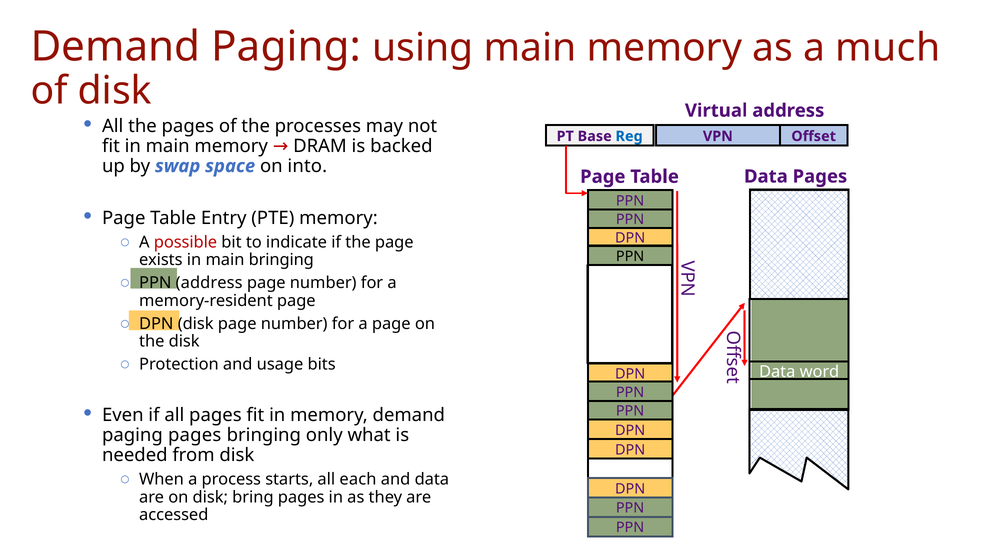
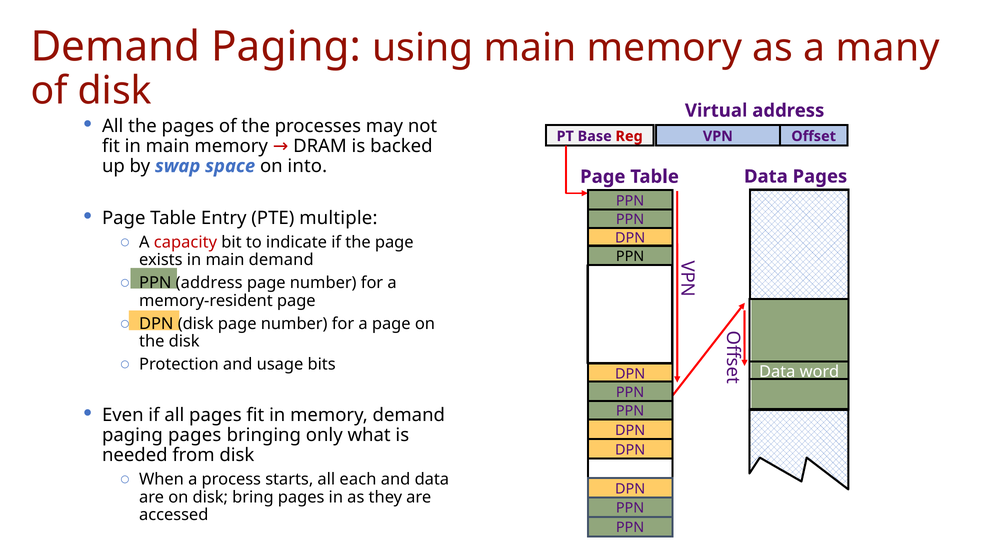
much: much -> many (888, 48)
Reg colour: blue -> red (629, 136)
PTE memory: memory -> multiple (338, 218)
possible: possible -> capacity (185, 242)
main bringing: bringing -> demand (281, 260)
